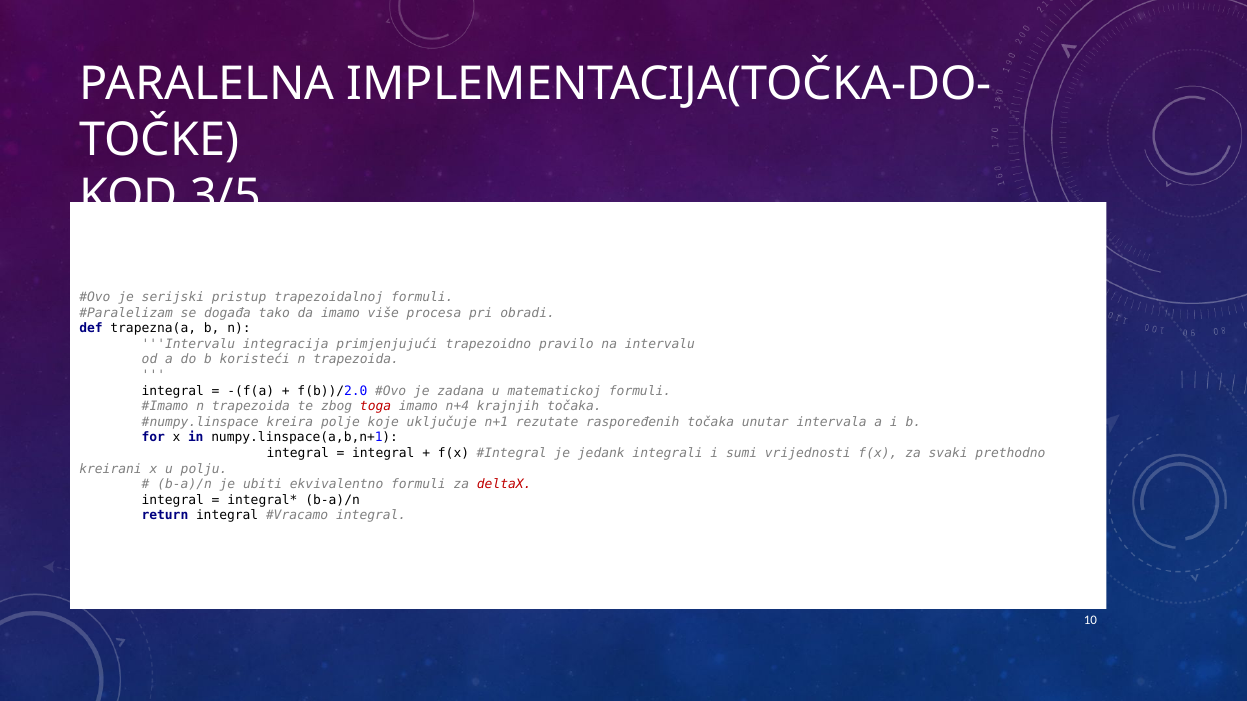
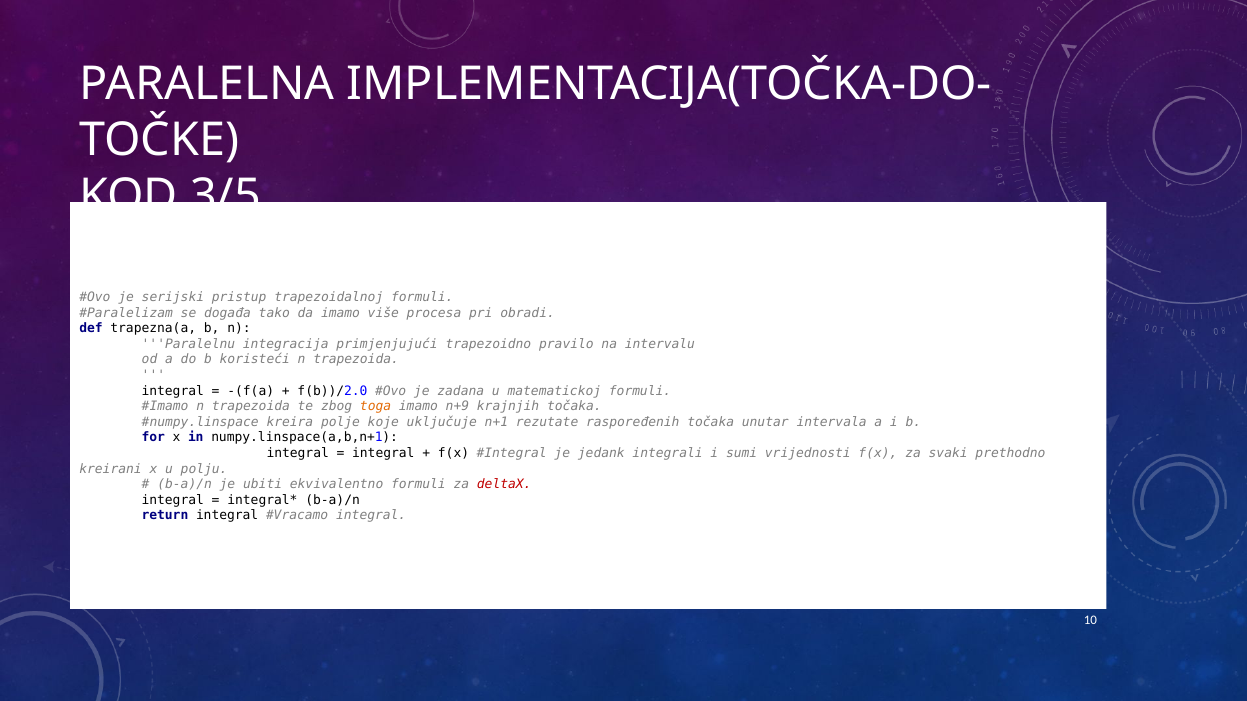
Intervalu: Intervalu -> Paralelnu (188, 344)
toga colour: red -> orange (376, 407)
n+4: n+4 -> n+9 (457, 407)
